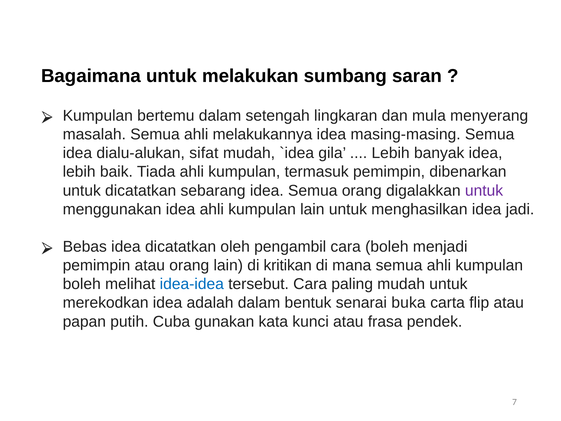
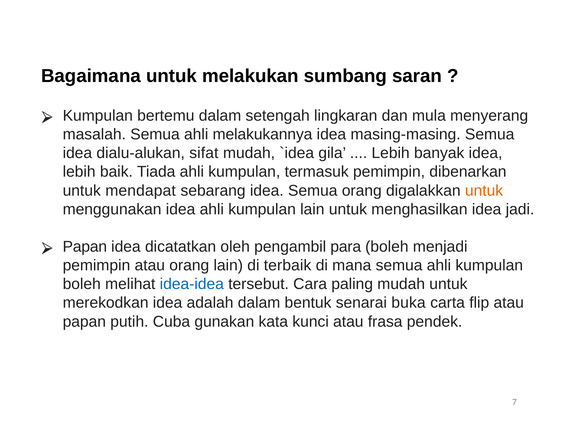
untuk dicatatkan: dicatatkan -> mendapat (141, 190)
untuk colour: purple -> orange (484, 190)
Bebas: Bebas -> Papan (85, 247)
pengambil cara: cara -> para (346, 247)
kritikan: kritikan -> terbaik (288, 265)
